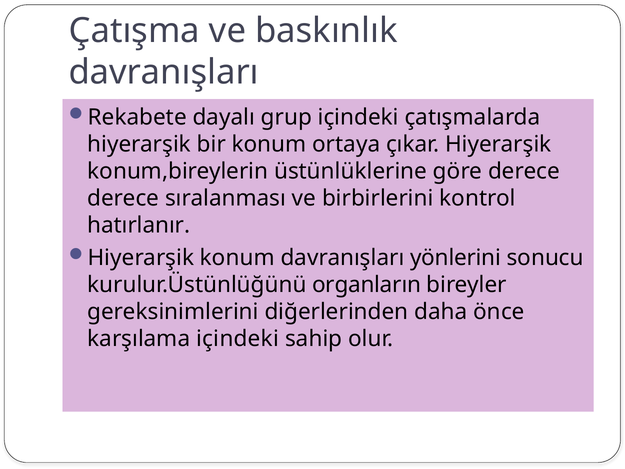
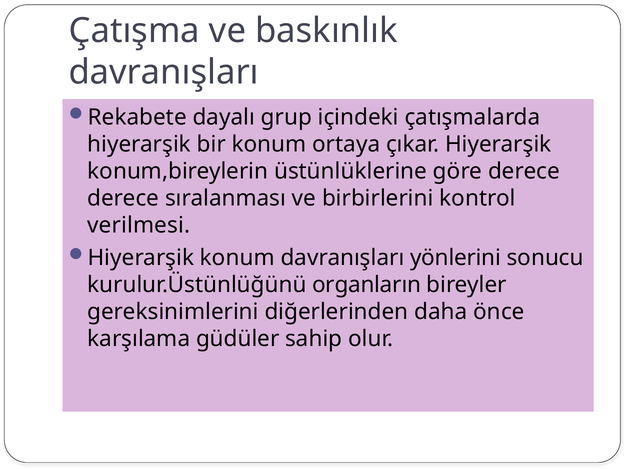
hatırlanır: hatırlanır -> verilmesi (139, 225)
karşılama içindeki: içindeki -> güdüler (238, 339)
